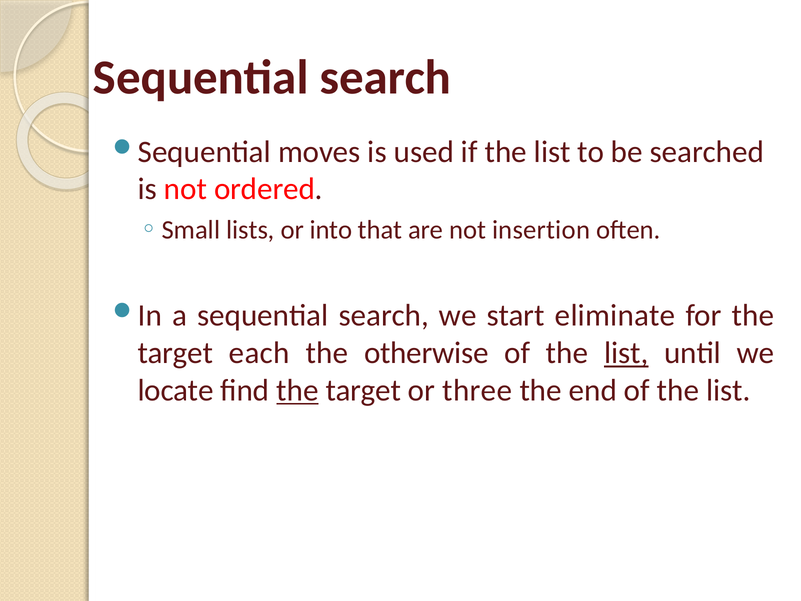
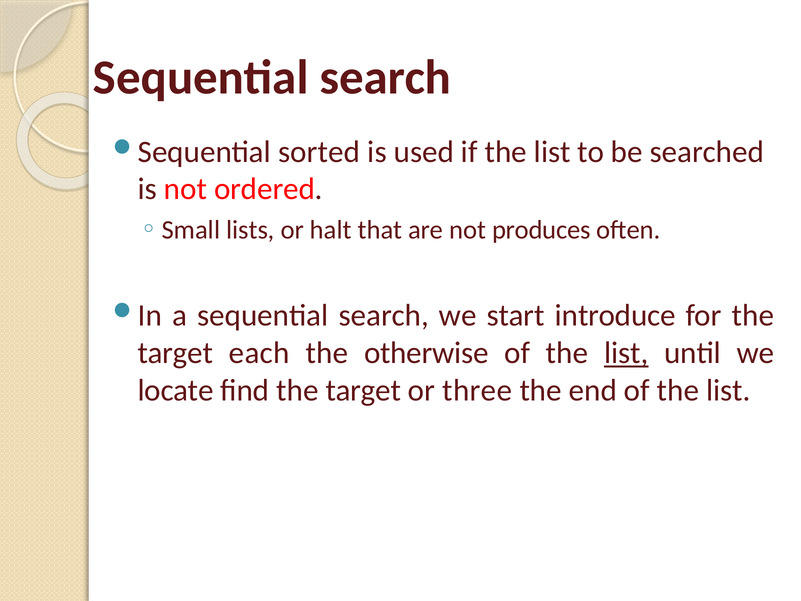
moves: moves -> sorted (319, 152)
into: into -> halt (331, 230)
insertion: insertion -> produces (541, 230)
eliminate: eliminate -> introduce (615, 315)
the underline: present -> none (297, 390)
